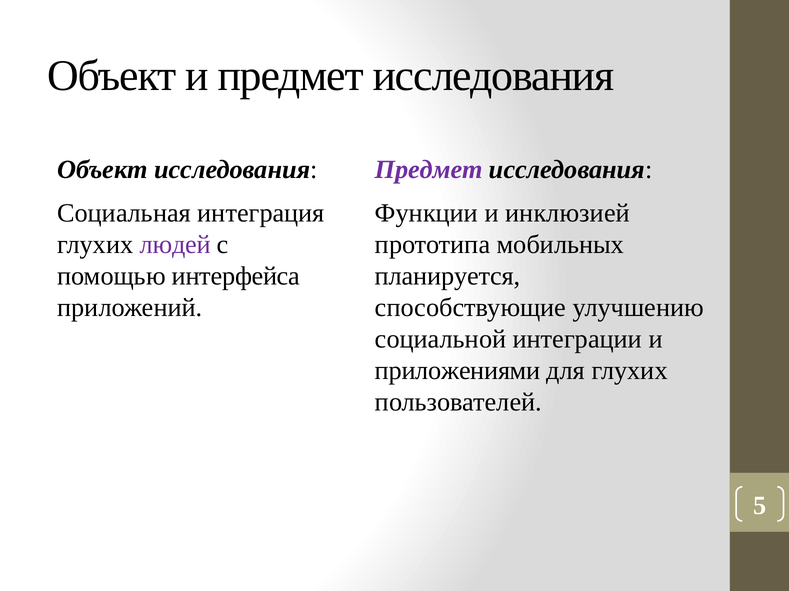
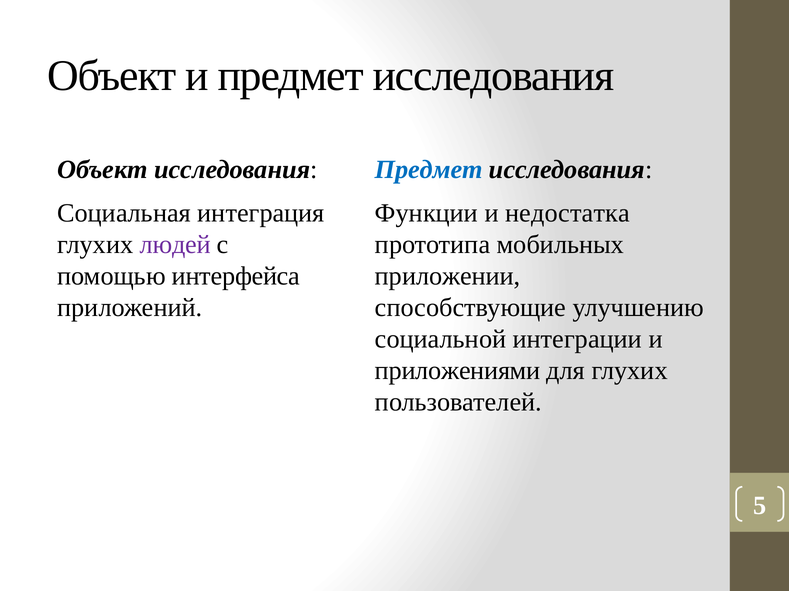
Предмет colour: purple -> blue (429, 170)
инклюзией: инклюзией -> недостатка (568, 213)
планируется: планируется -> приложении (448, 276)
